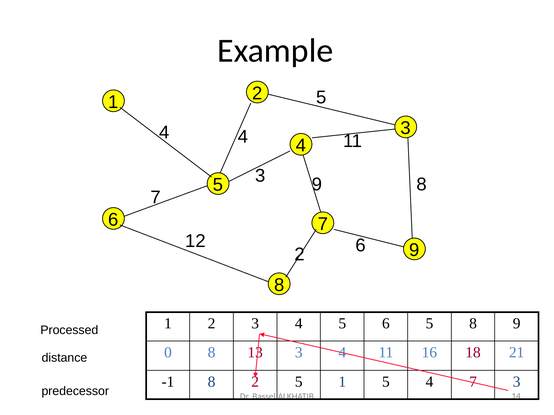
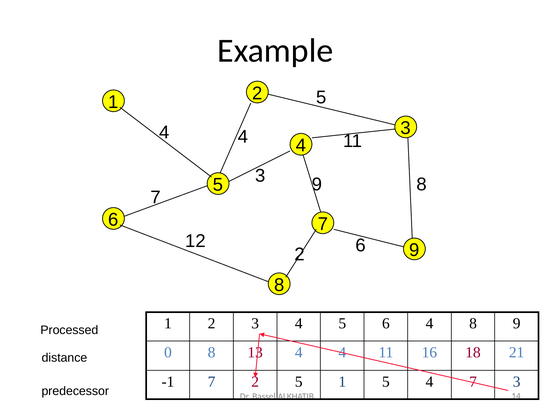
6 5: 5 -> 4 (429, 324)
13 3: 3 -> 4 (299, 353)
-1 8: 8 -> 7 (212, 382)
